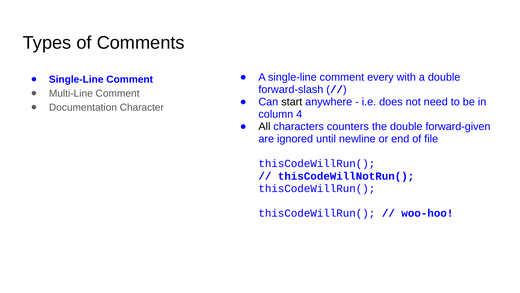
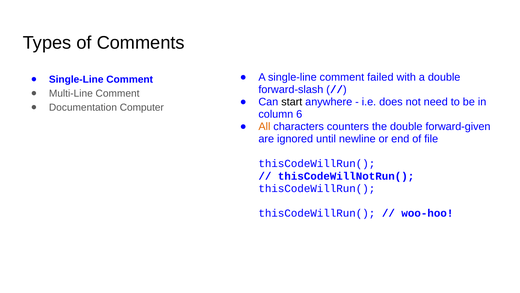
every: every -> failed (380, 77)
Character: Character -> Computer (142, 107)
4: 4 -> 6 (299, 114)
All colour: black -> orange (264, 126)
